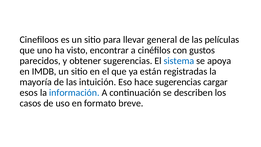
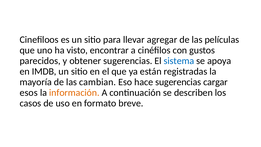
general: general -> agregar (162, 40)
intuición: intuición -> cambian (98, 82)
información colour: blue -> orange (74, 92)
